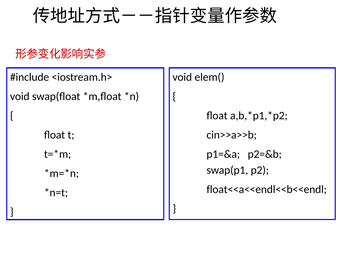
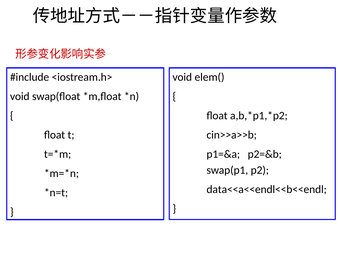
float<<a<<endl<<b<<endl: float<<a<<endl<<b<<endl -> data<<a<<endl<<b<<endl (267, 189)
